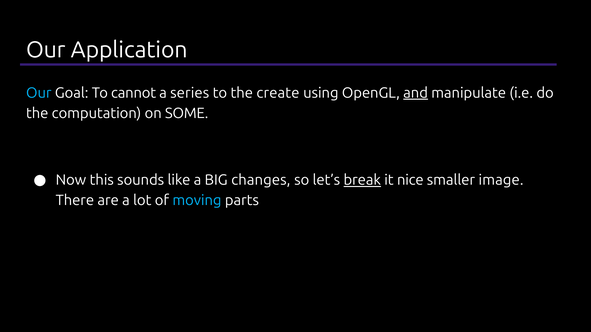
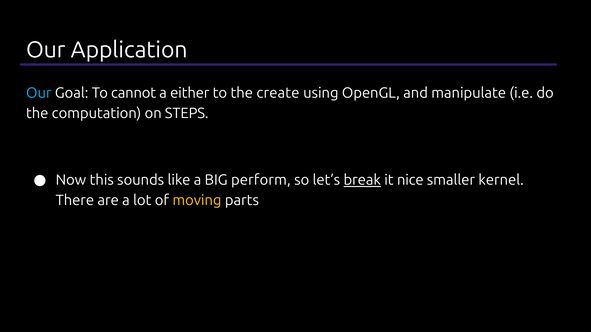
series: series -> either (190, 93)
and underline: present -> none (416, 93)
SOME: SOME -> STEPS (187, 113)
changes: changes -> perform (261, 180)
image: image -> kernel (501, 180)
moving colour: light blue -> yellow (197, 201)
